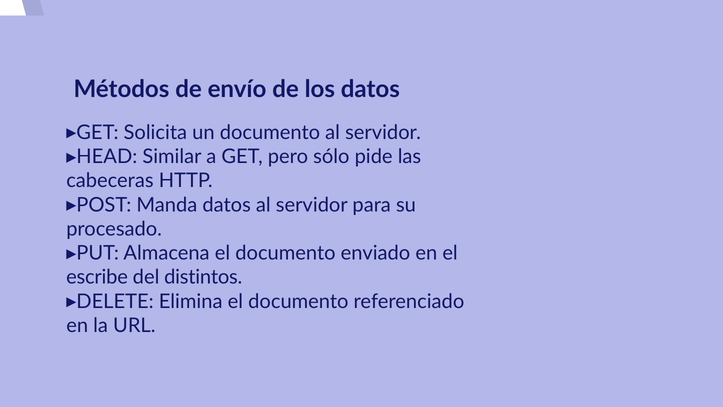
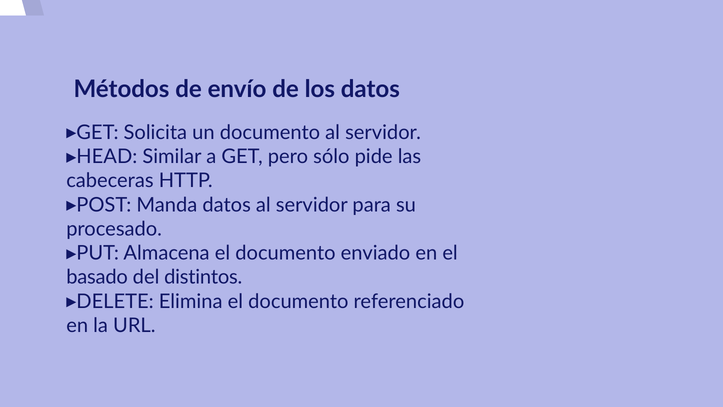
escribe: escribe -> basado (97, 277)
